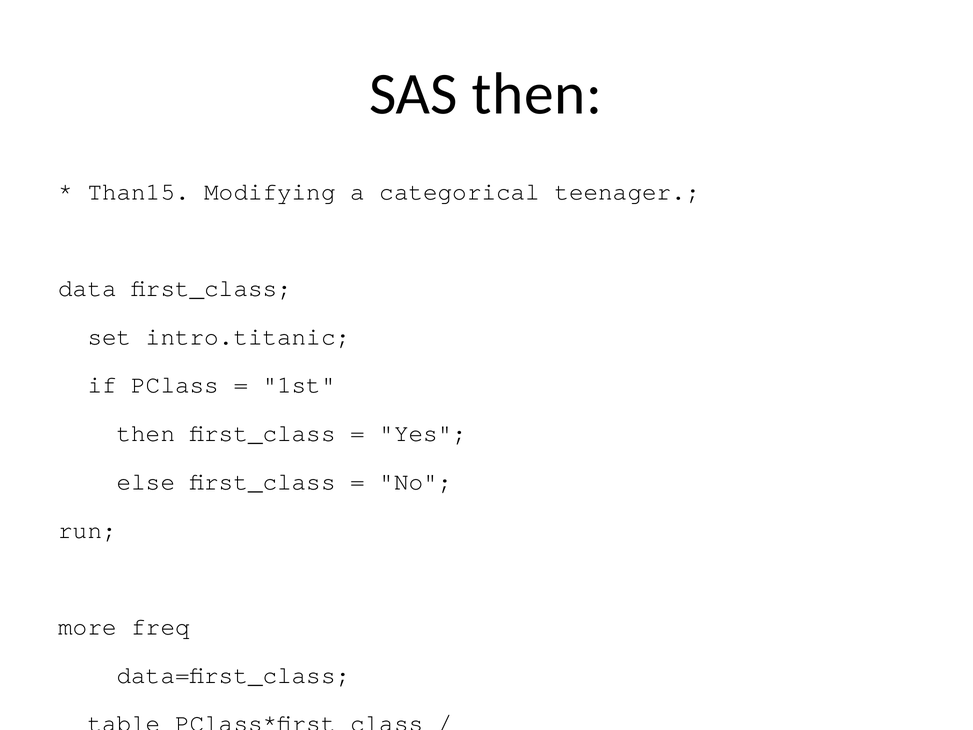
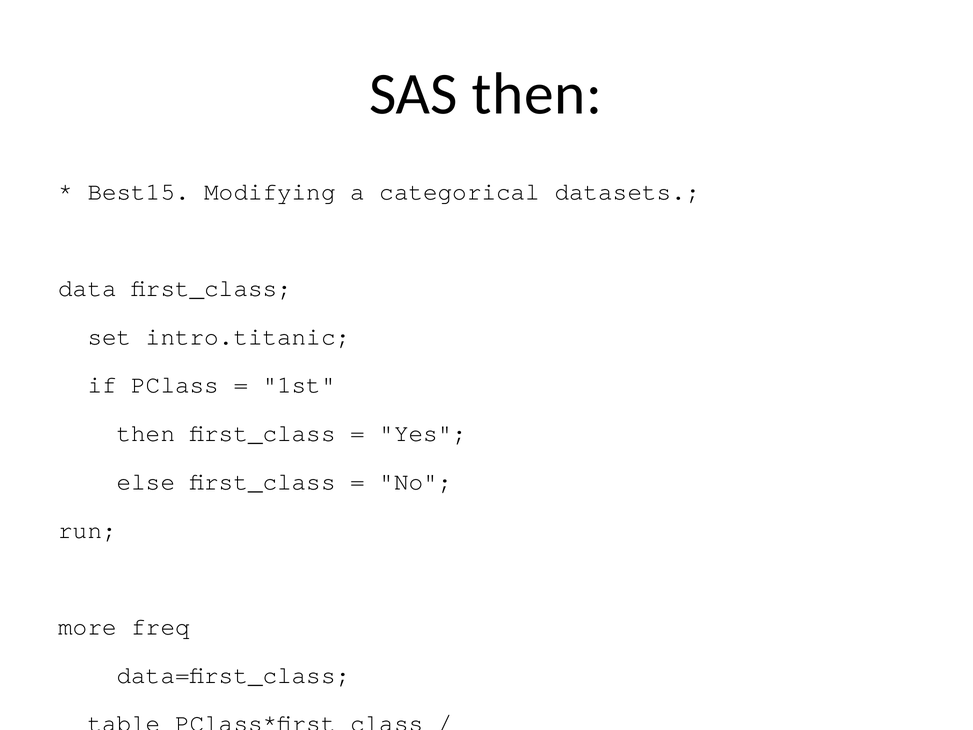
Than15: Than15 -> Best15 (139, 191)
teenager: teenager -> datasets (628, 191)
